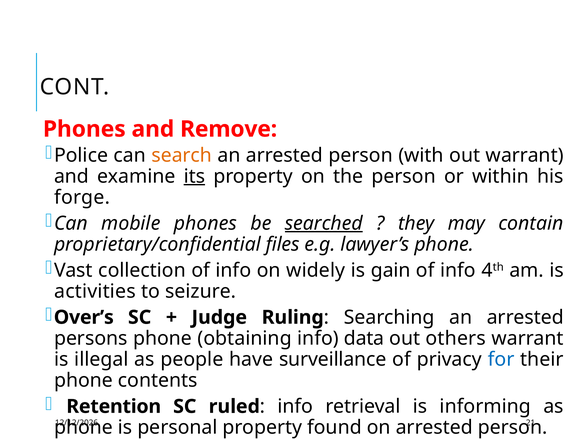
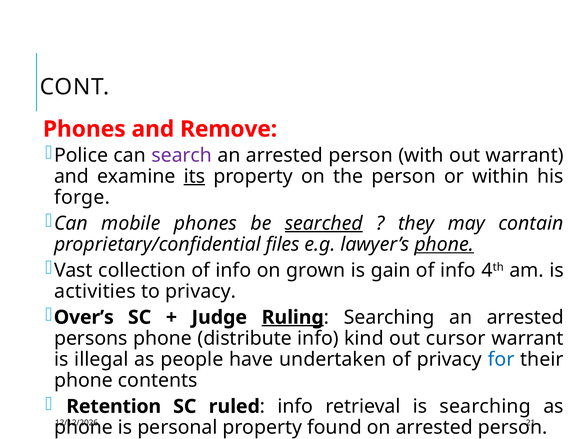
search colour: orange -> purple (182, 155)
phone underline: none -> present (444, 244)
widely: widely -> grown (316, 270)
to seizure: seizure -> privacy (201, 291)
Ruling underline: none -> present (293, 317)
obtaining: obtaining -> distribute (245, 338)
data: data -> kind (364, 338)
others: others -> cursor (456, 338)
surveillance: surveillance -> undertaken (333, 359)
is informing: informing -> searching (485, 406)
